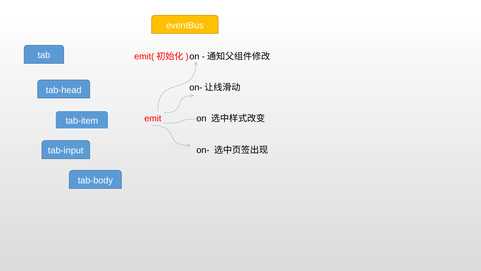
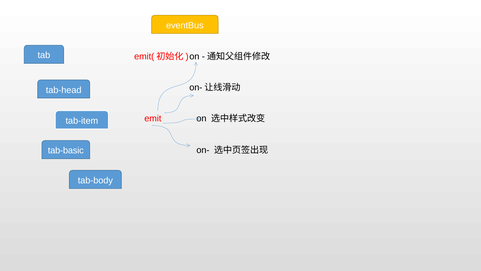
tab-input: tab-input -> tab-basic (66, 150)
